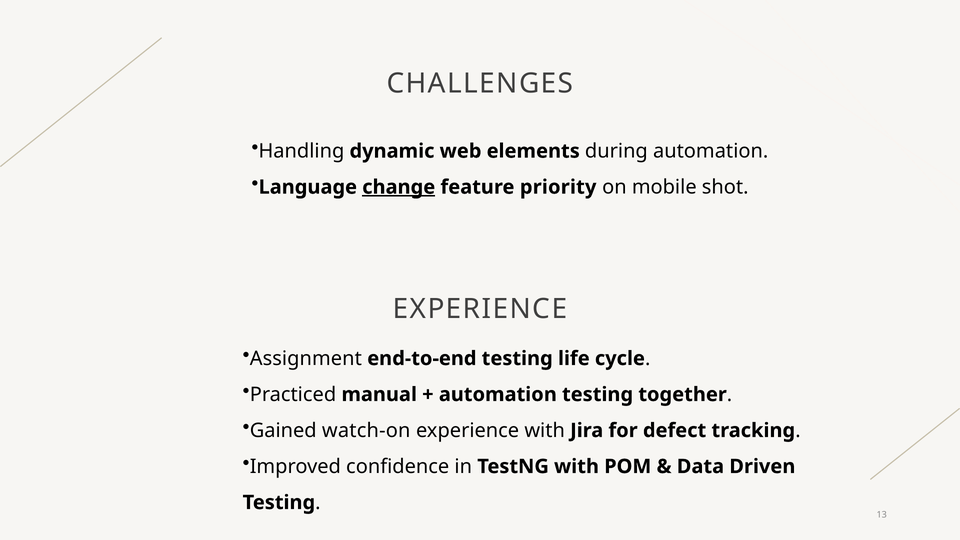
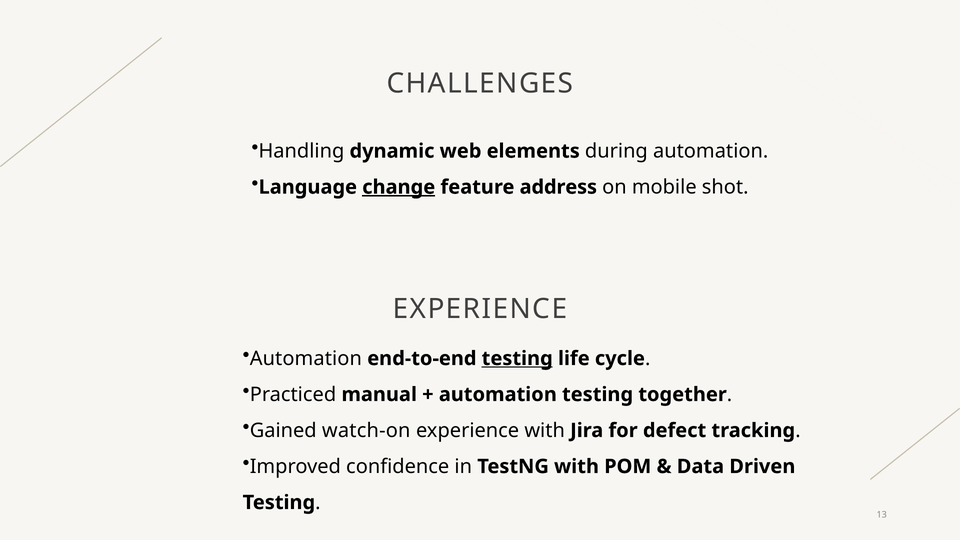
priority: priority -> address (558, 187)
Assignment: Assignment -> Automation (306, 358)
testing underline: none -> present (517, 358)
